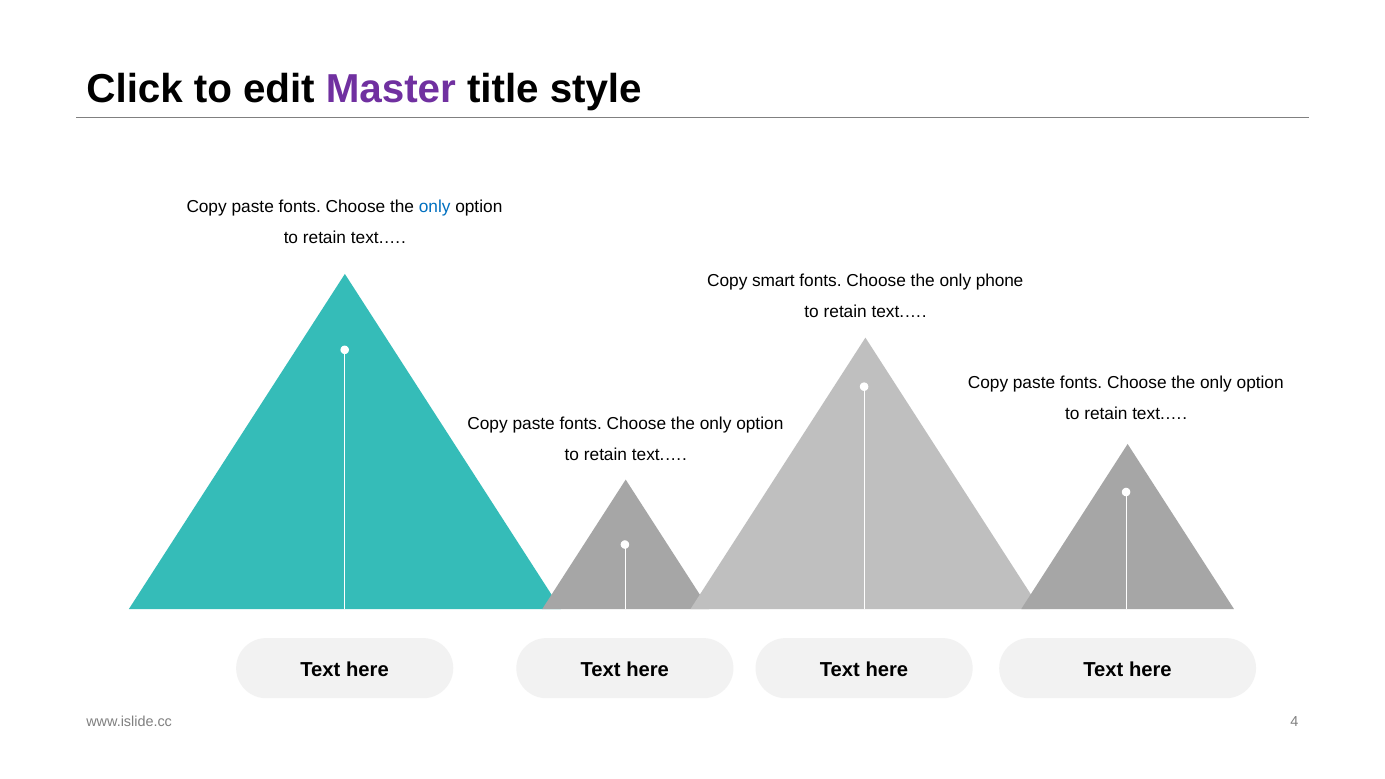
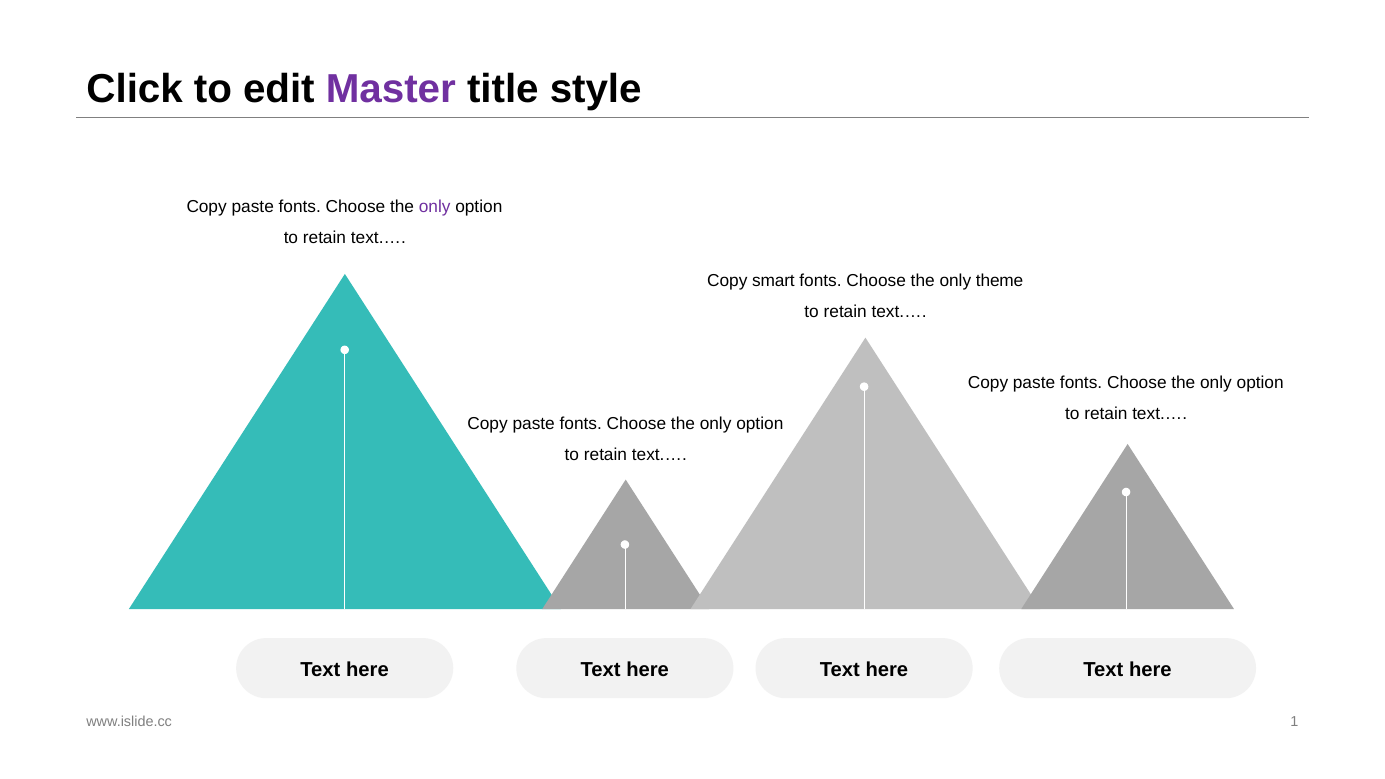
only colour: blue -> purple (435, 207)
phone: phone -> theme (1000, 281)
4: 4 -> 1 (1294, 722)
